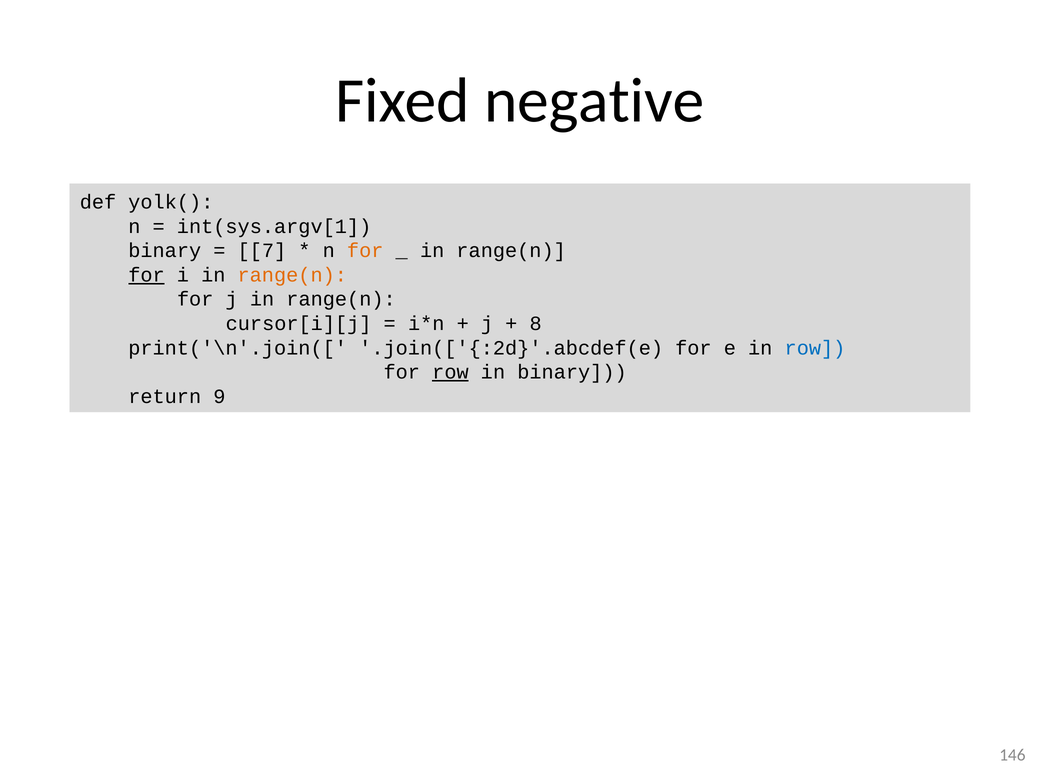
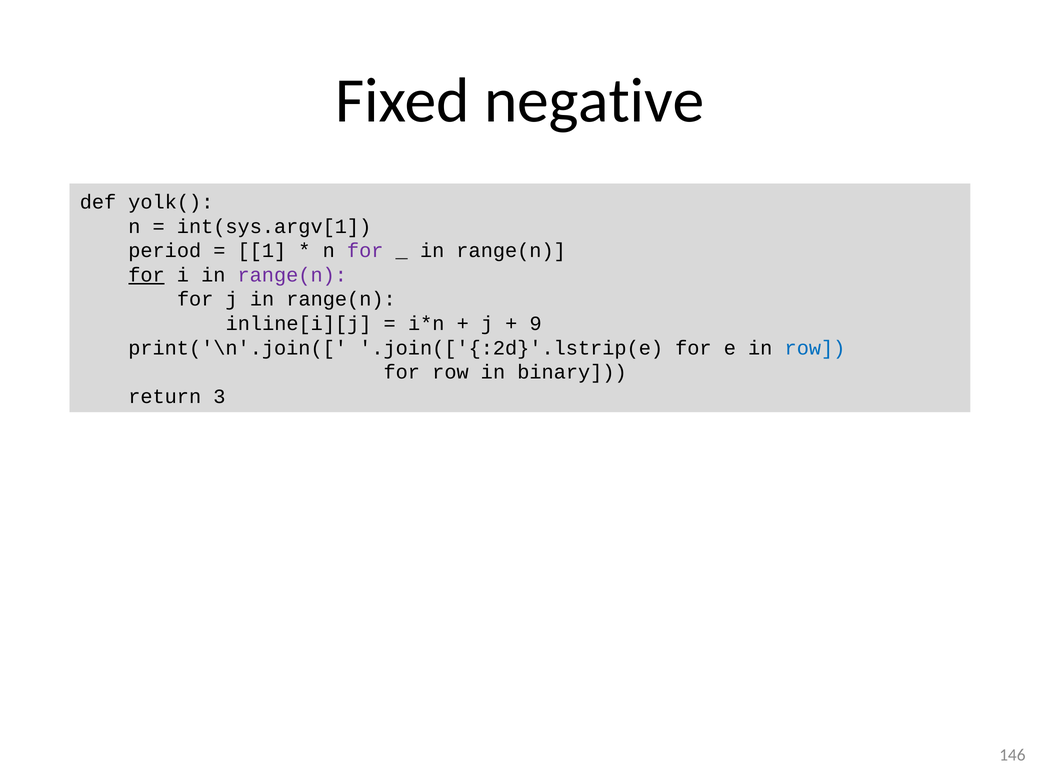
binary: binary -> period (165, 251)
7: 7 -> 1 (262, 251)
for colour: orange -> purple (365, 251)
range(n colour: orange -> purple (292, 275)
cursor[i][j: cursor[i][j -> inline[i][j (299, 324)
8: 8 -> 9 (536, 324)
.join(['{:2d}'.abcdef(e: .join(['{:2d}'.abcdef(e -> .join(['{:2d}'.lstrip(e (511, 348)
row underline: present -> none (450, 372)
9: 9 -> 3 (219, 396)
